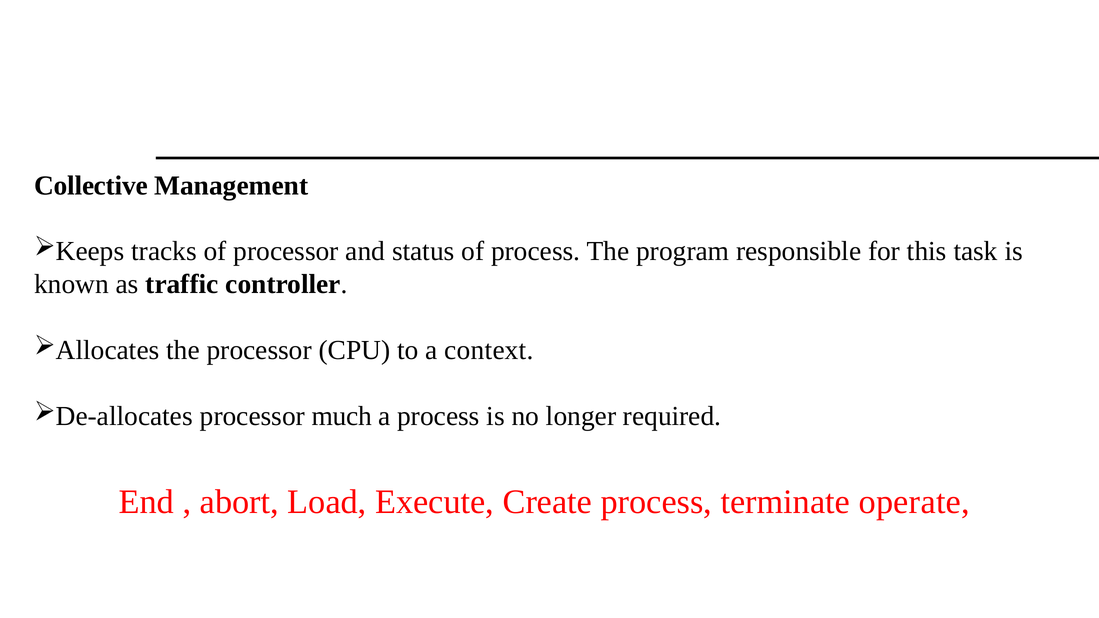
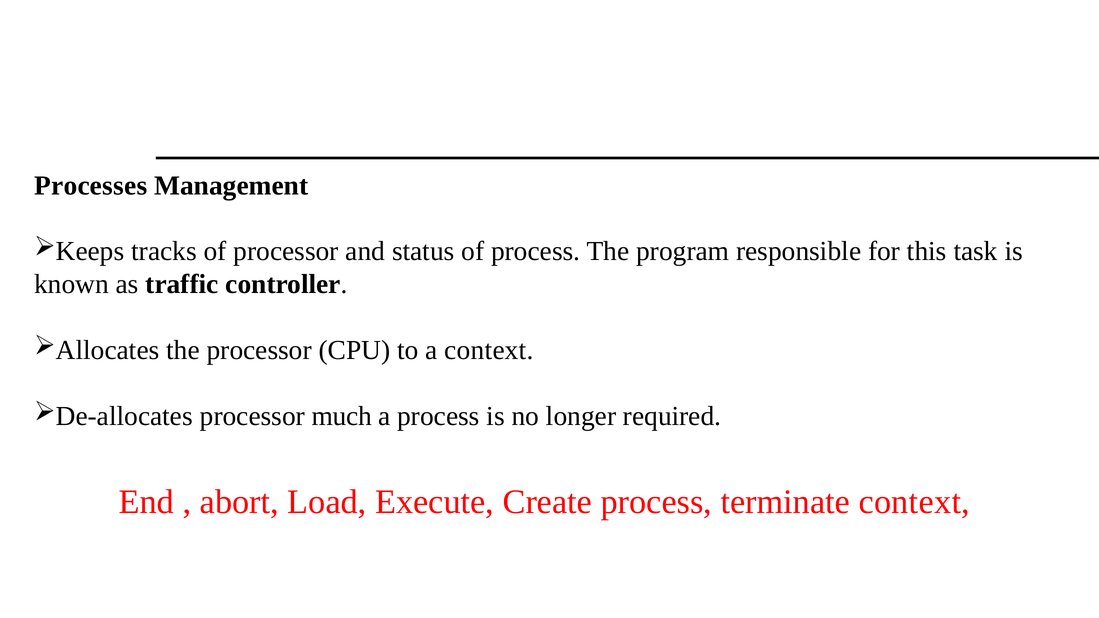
Collective: Collective -> Processes (91, 186)
terminate operate: operate -> context (914, 502)
